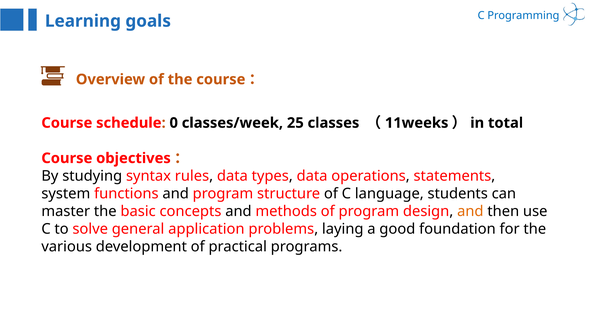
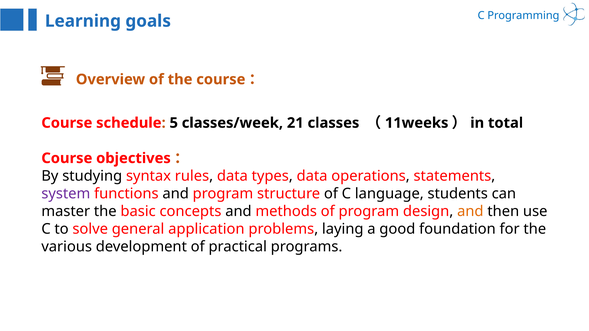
0: 0 -> 5 (174, 123)
25: 25 -> 21 (295, 123)
system colour: black -> purple (66, 194)
